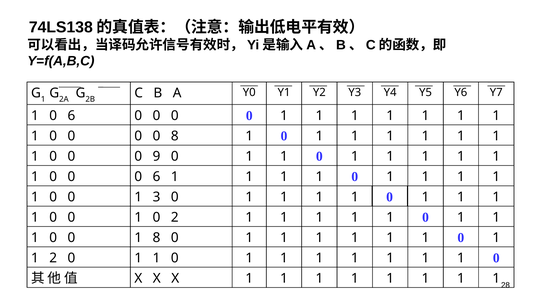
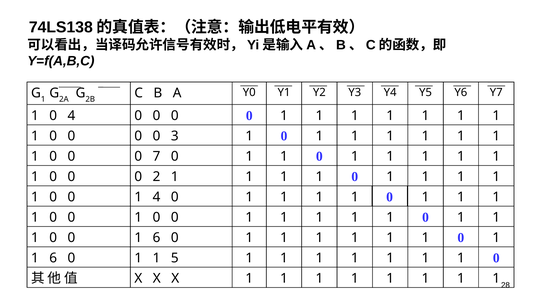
6: 6 -> 4 (71, 115)
0 8: 8 -> 3 (175, 136)
9: 9 -> 7 (156, 156)
6: 6 -> 2 (156, 176)
1 3: 3 -> 4 (156, 197)
2: 2 -> 0 (175, 217)
8: 8 -> 6 (156, 237)
2: 2 -> 6 (53, 257)
0: 0 -> 5 (175, 257)
